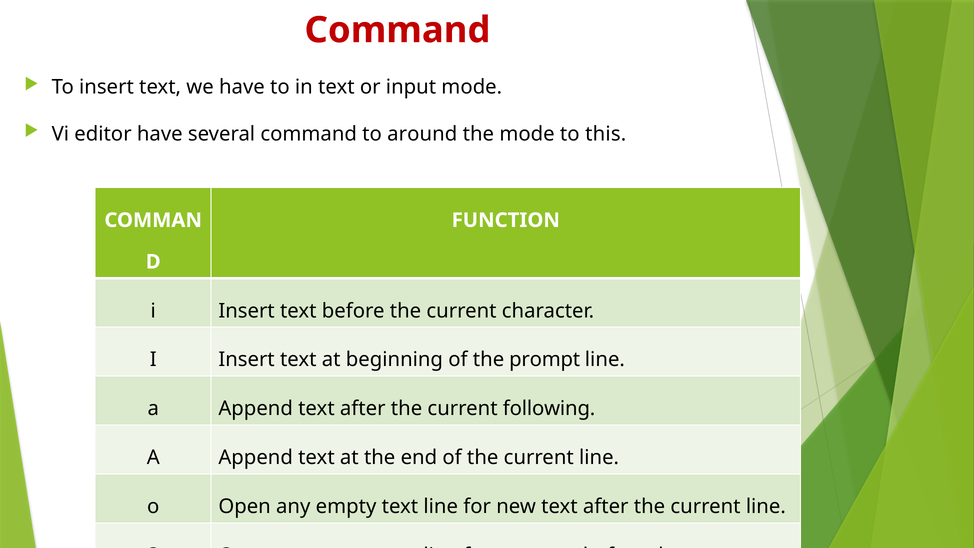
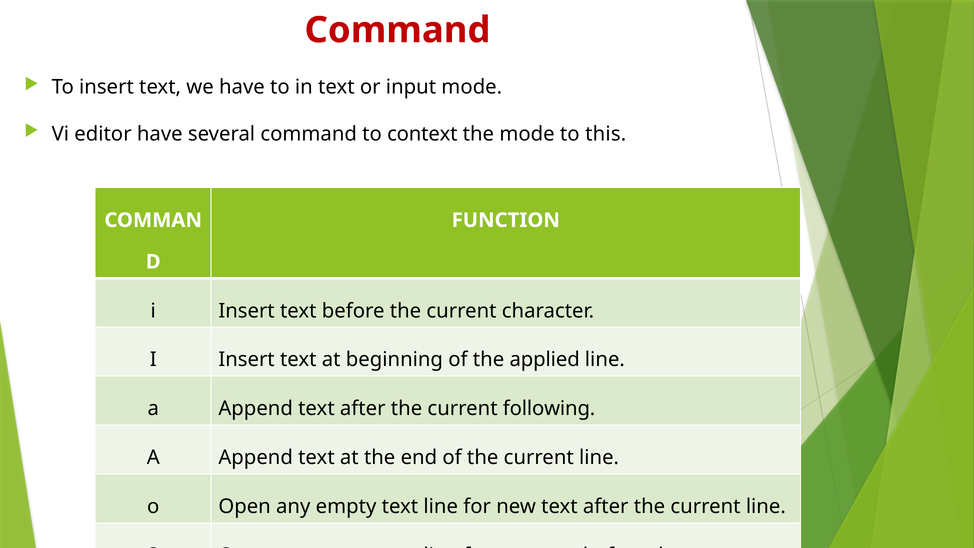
around: around -> context (422, 134)
prompt: prompt -> applied (545, 360)
